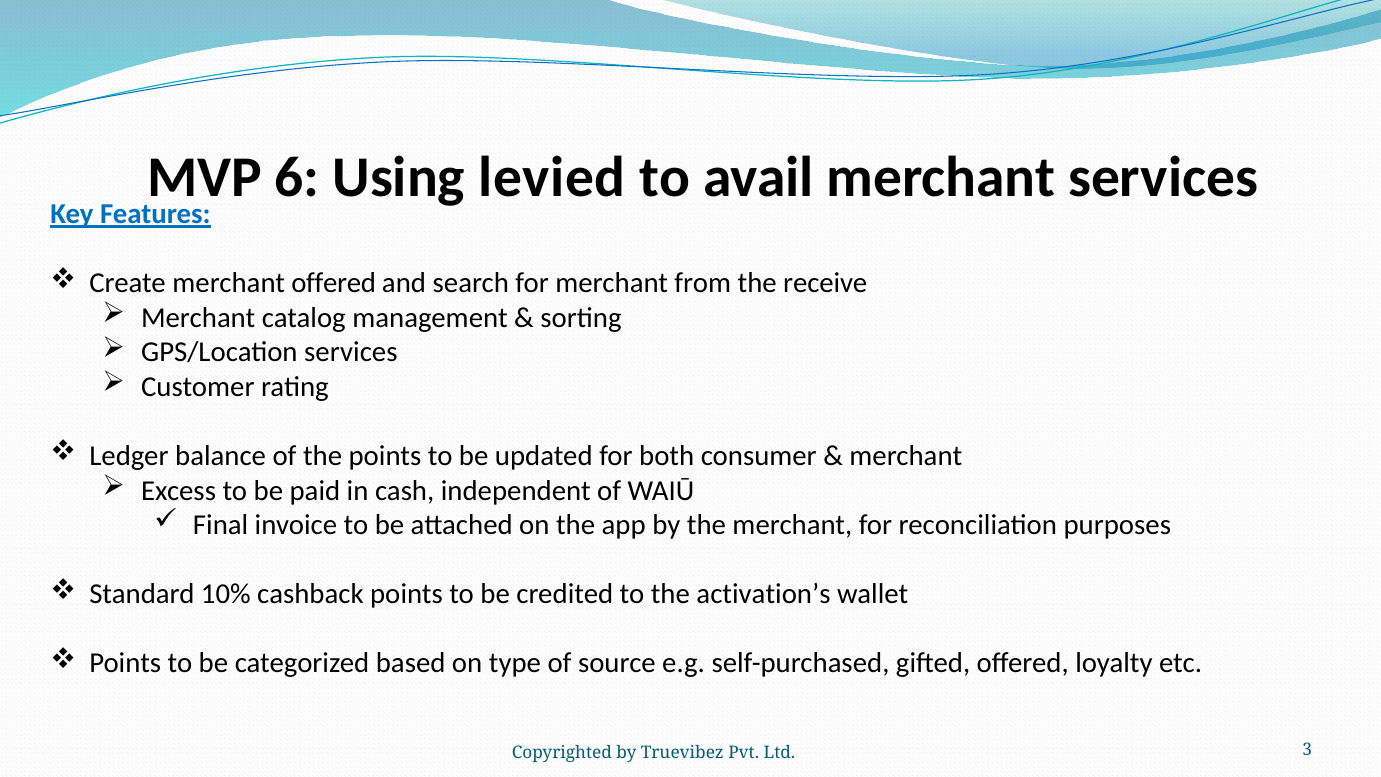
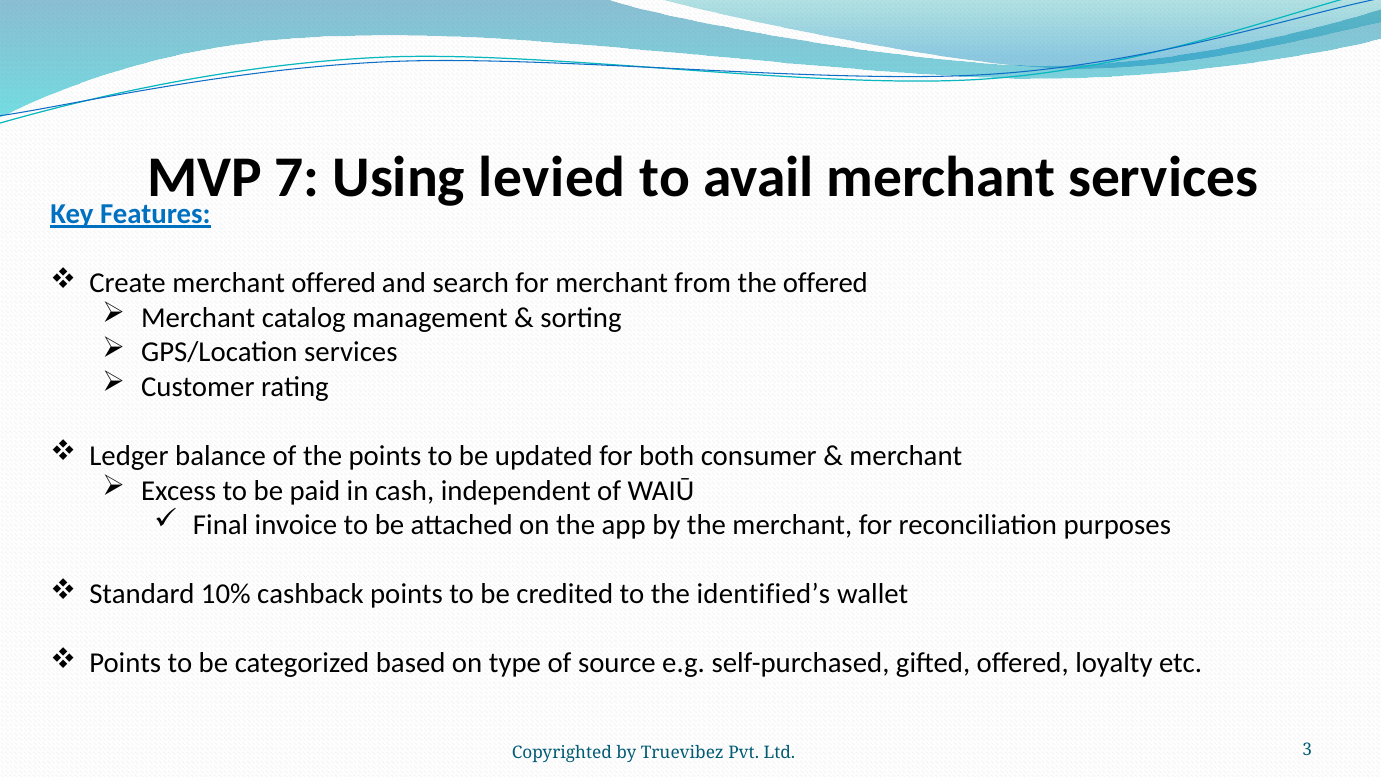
6: 6 -> 7 (297, 178)
the receive: receive -> offered (825, 283)
activation’s: activation’s -> identified’s (763, 594)
